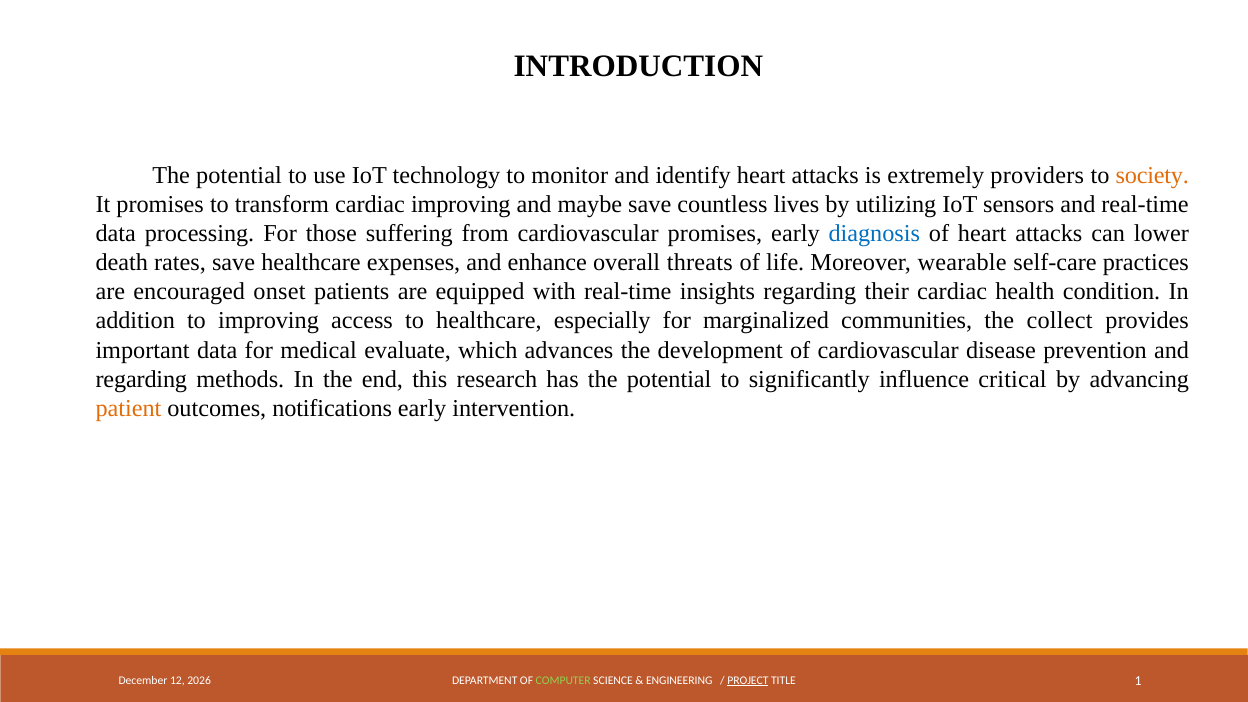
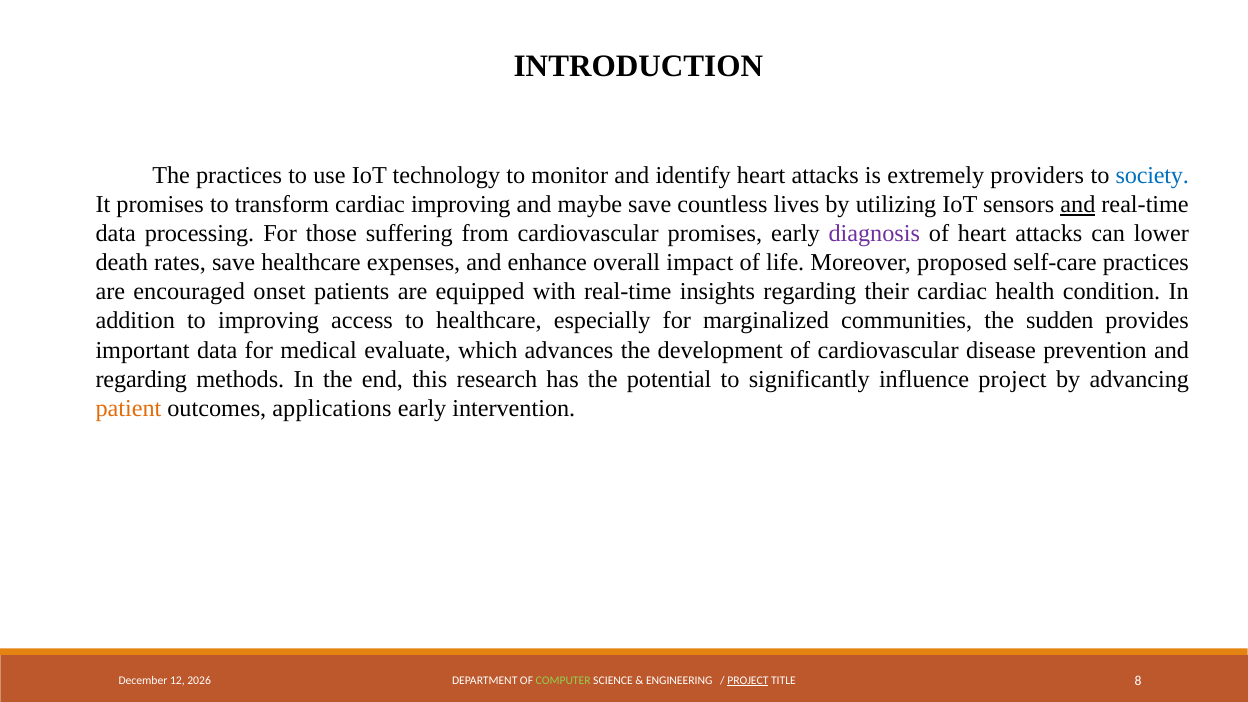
potential: potential -> practices (239, 175)
society colour: orange -> blue (1152, 175)
and underline: none -> present (1078, 204)
diagnosis colour: blue -> purple (874, 234)
threats: threats -> impact (700, 263)
wearable: wearable -> proposed (962, 263)
collect: collect -> sudden (1060, 321)
influence critical: critical -> project (1012, 379)
notifications: notifications -> applications (332, 408)
1: 1 -> 8 (1138, 681)
